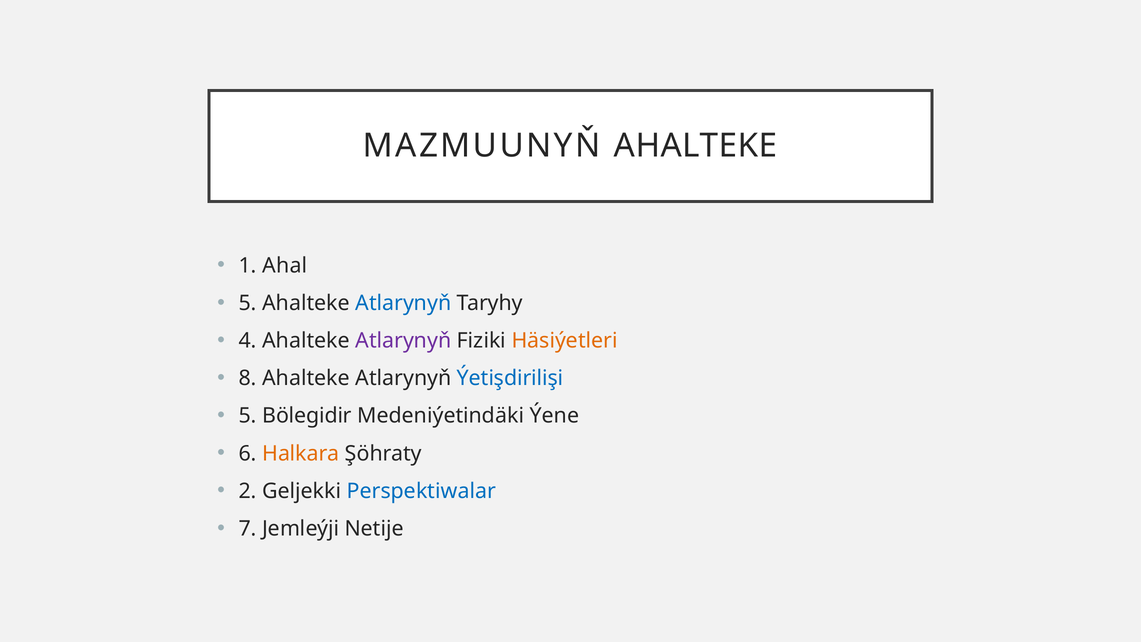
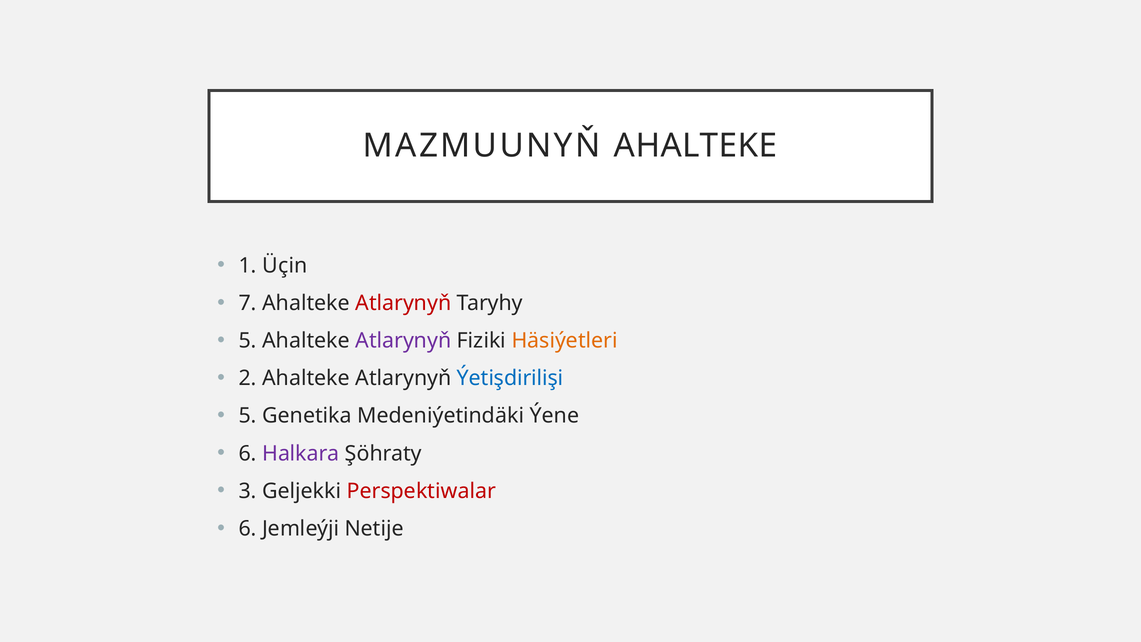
Ahal: Ahal -> Üçin (285, 265)
5: 5 -> 7 (248, 303)
Atlarynyň colour: blue -> red (403, 303)
4: 4 -> 5 (248, 341)
8: 8 -> 2 (248, 378)
Bölegidir: Bölegidir -> Genetika (307, 416)
Halkara colour: orange -> purple (301, 453)
2: 2 -> 3 (248, 491)
Perspektiwalar colour: blue -> red (421, 491)
7: 7 -> 6 (248, 528)
